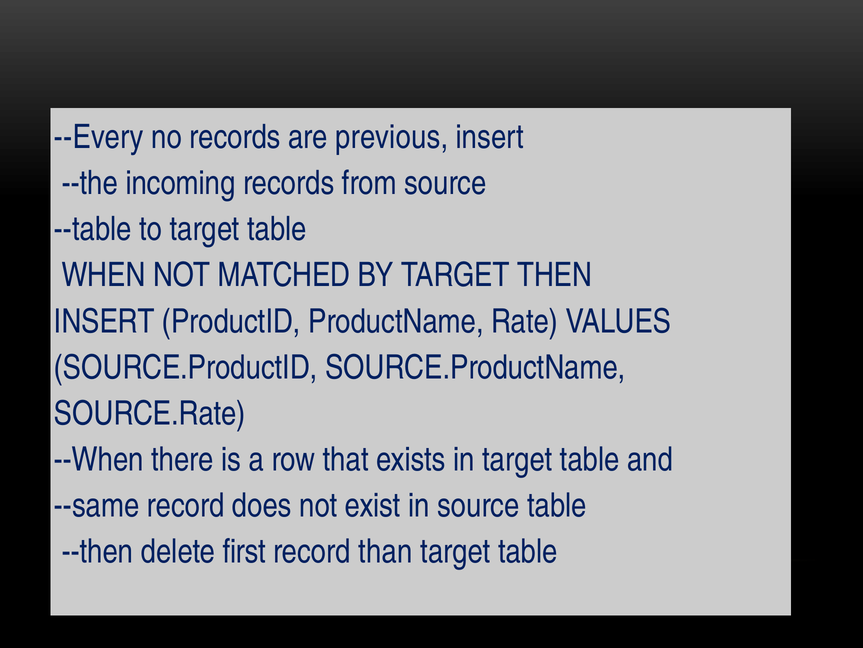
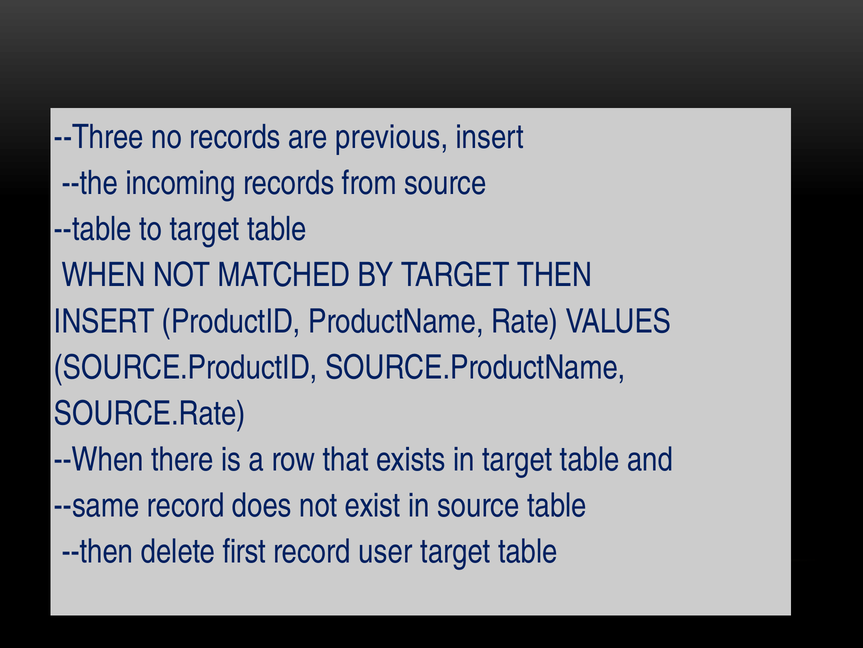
--Every: --Every -> --Three (99, 137)
than: than -> user (385, 551)
